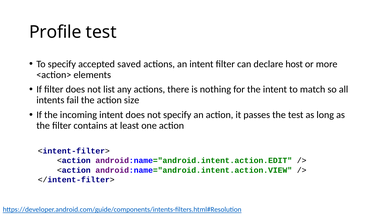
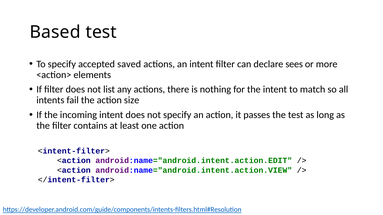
Profile: Profile -> Based (55, 32)
host: host -> sees (294, 64)
